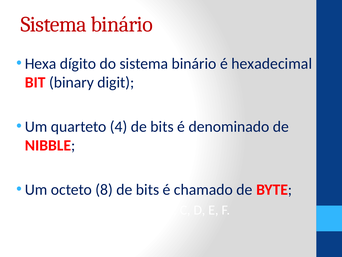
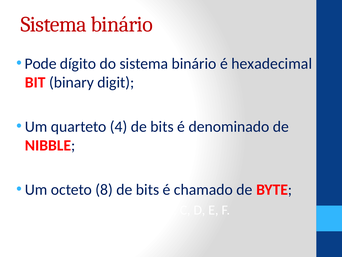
Hexa: Hexa -> Pode (41, 64)
